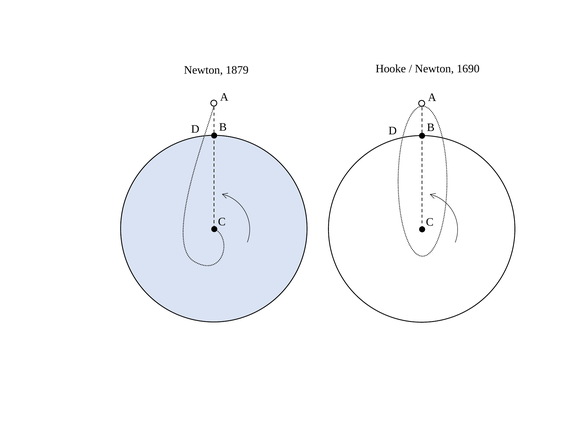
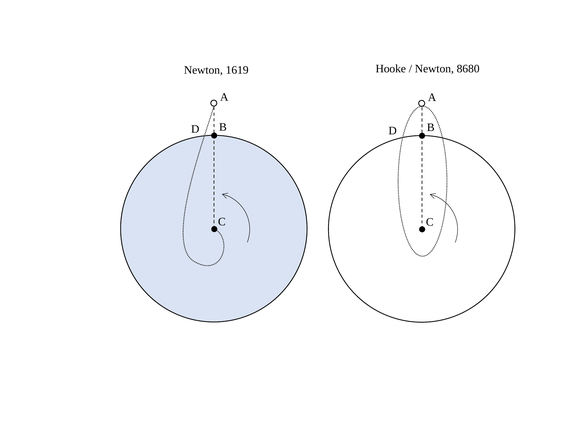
1879: 1879 -> 1619 (237, 70)
1690: 1690 -> 8680 (468, 69)
